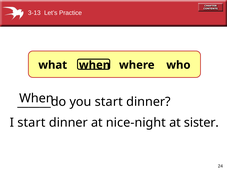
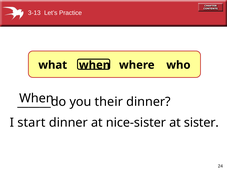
you start: start -> their (109, 102)
nice-night: nice-night -> nice-sister (136, 123)
